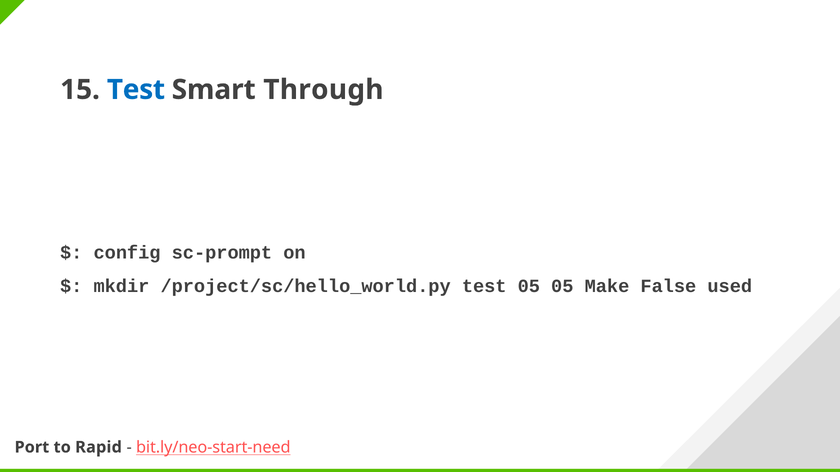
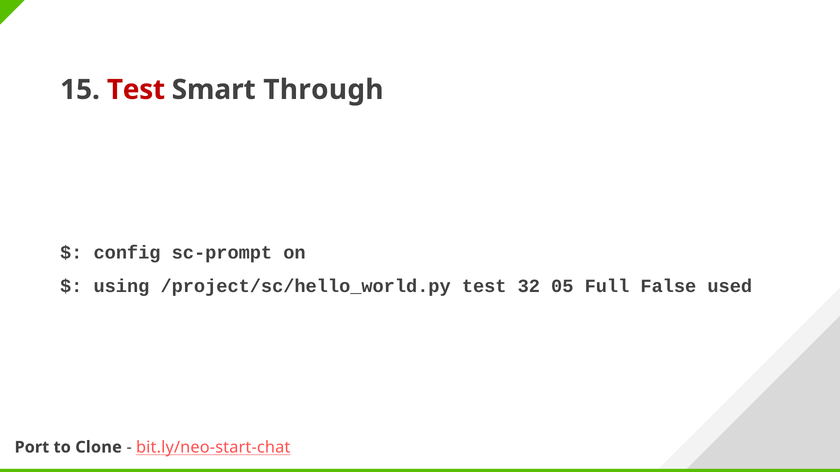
Test colour: blue -> red (136, 90)
mkdir: mkdir -> using (121, 286)
test 05: 05 -> 32 (529, 286)
Make: Make -> Full (607, 286)
Rapid: Rapid -> Clone (99, 448)
bit.ly/neo-start-need: bit.ly/neo-start-need -> bit.ly/neo-start-chat (213, 448)
